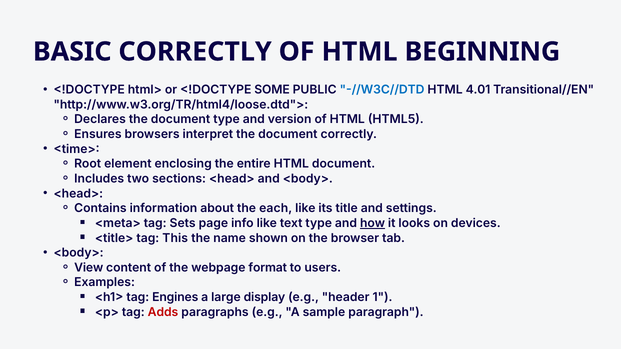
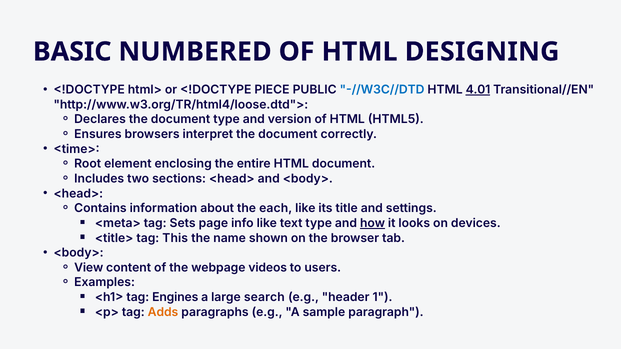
BASIC CORRECTLY: CORRECTLY -> NUMBERED (195, 52)
BEGINNING: BEGINNING -> DESIGNING (482, 52)
SOME: SOME -> PIECE (272, 90)
4.01 underline: none -> present (478, 90)
format: format -> videos (268, 268)
display: display -> search (264, 298)
Adds colour: red -> orange (163, 312)
